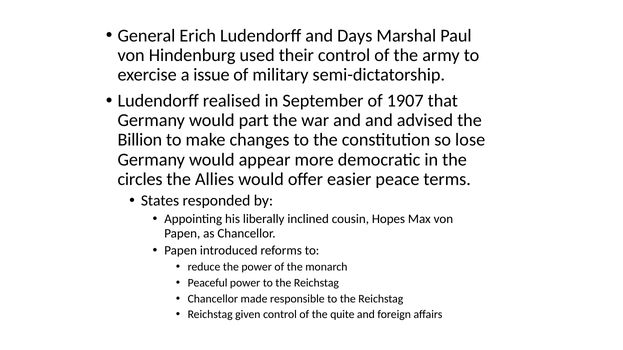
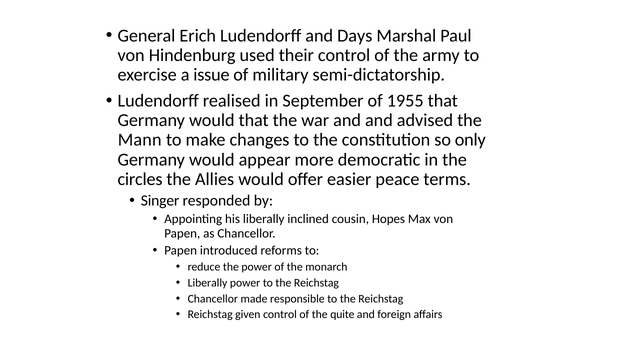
1907: 1907 -> 1955 (405, 101)
would part: part -> that (254, 121)
Billion: Billion -> Mann (140, 140)
lose: lose -> only (470, 140)
States: States -> Singer (160, 201)
Peaceful: Peaceful -> Liberally (208, 283)
